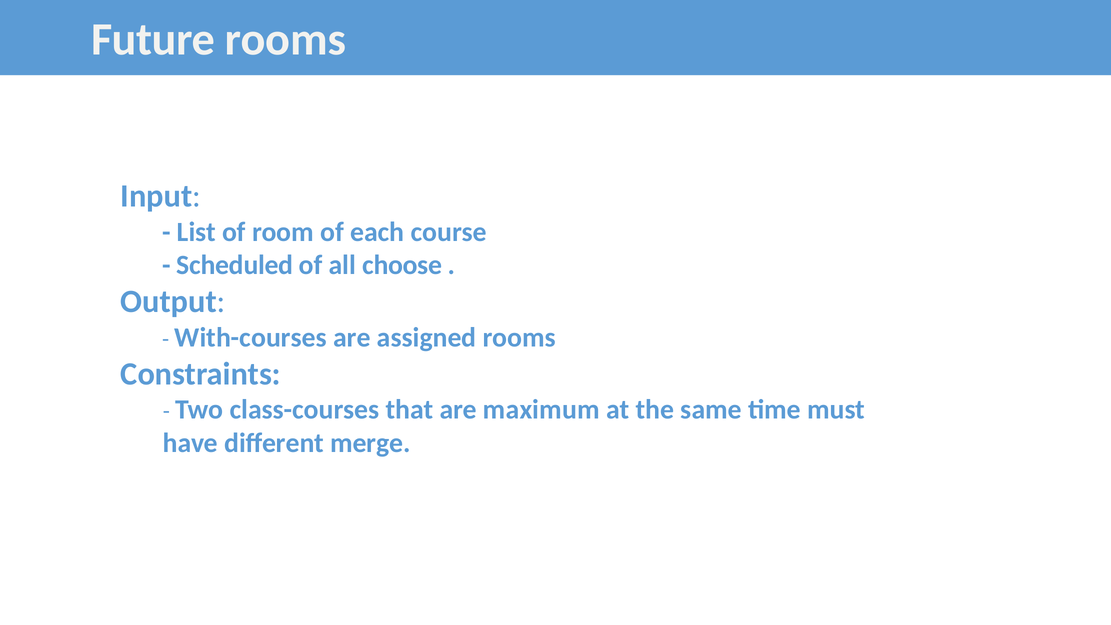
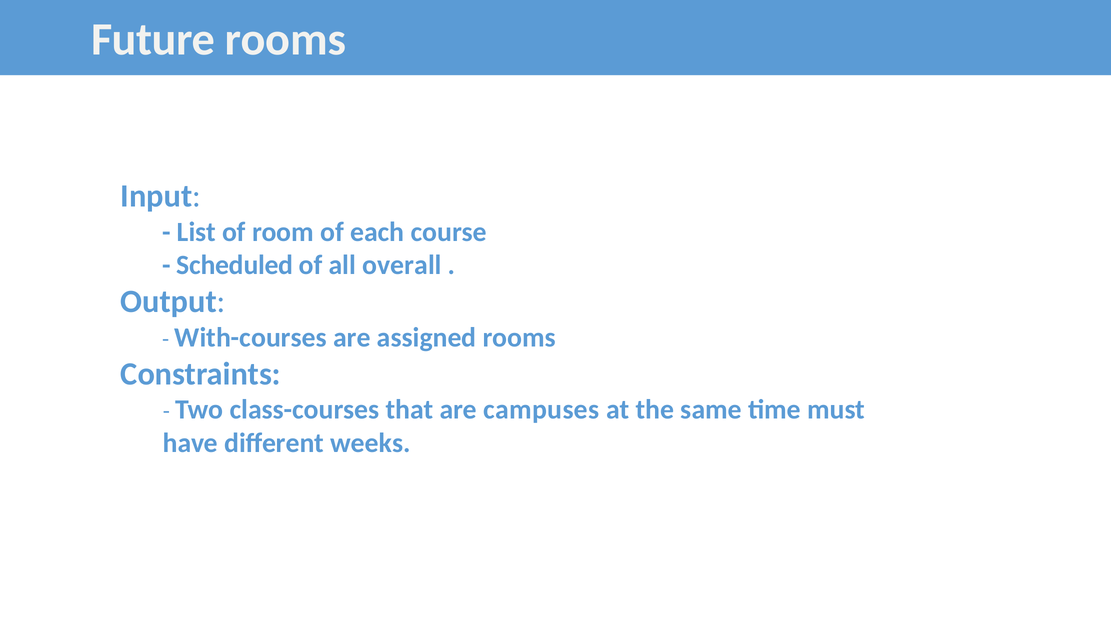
choose: choose -> overall (402, 265)
maximum: maximum -> campuses (541, 410)
merge: merge -> weeks (370, 443)
